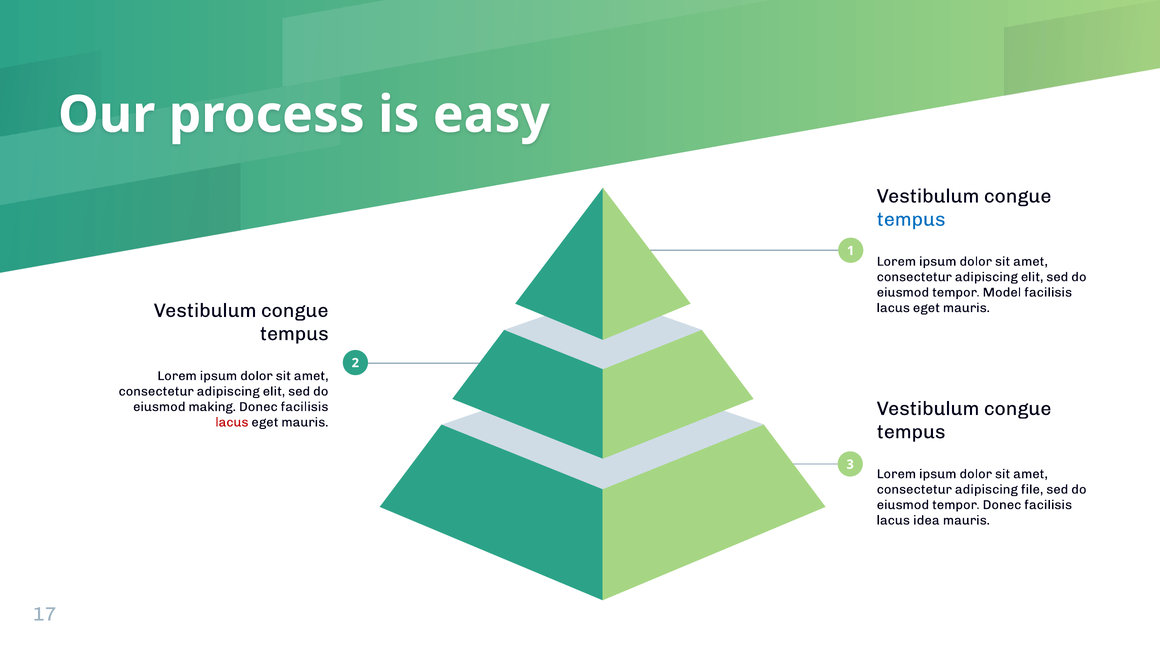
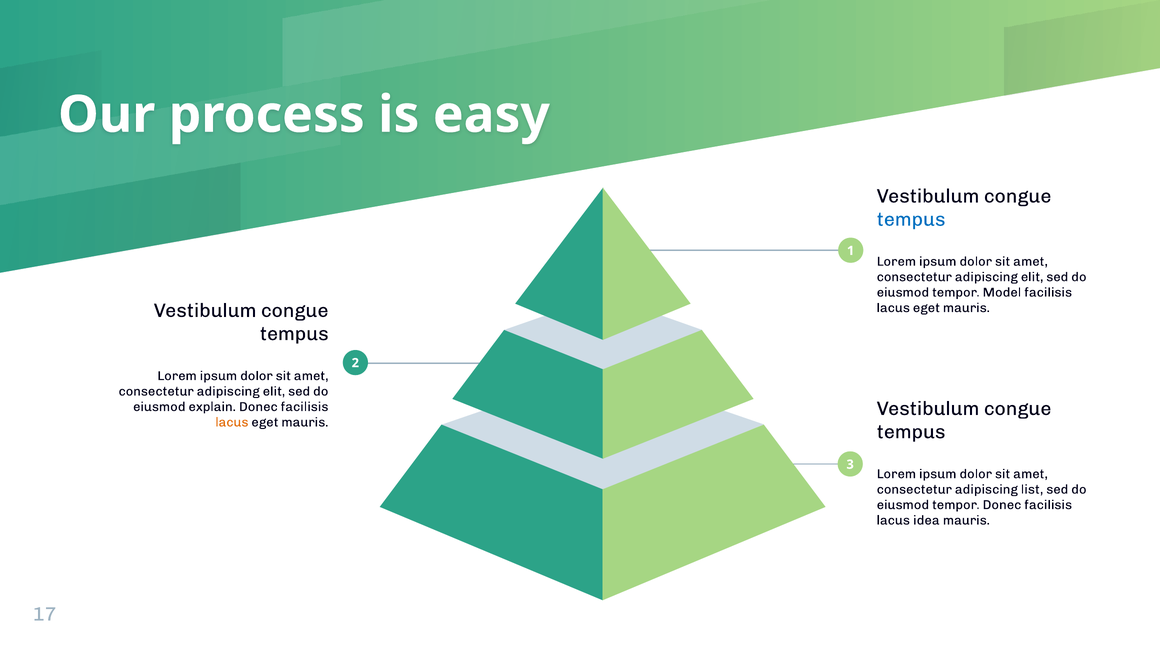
making: making -> explain (212, 406)
lacus colour: red -> orange (232, 422)
file: file -> list (1032, 489)
